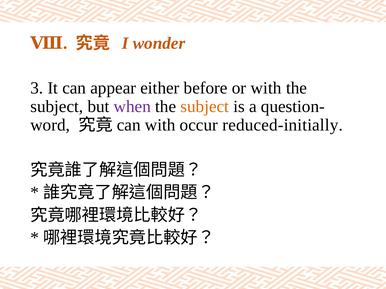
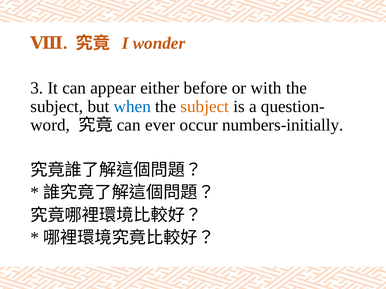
when colour: purple -> blue (132, 107)
can with: with -> ever (160, 125)
reduced-initially: reduced-initially -> numbers-initially (283, 125)
